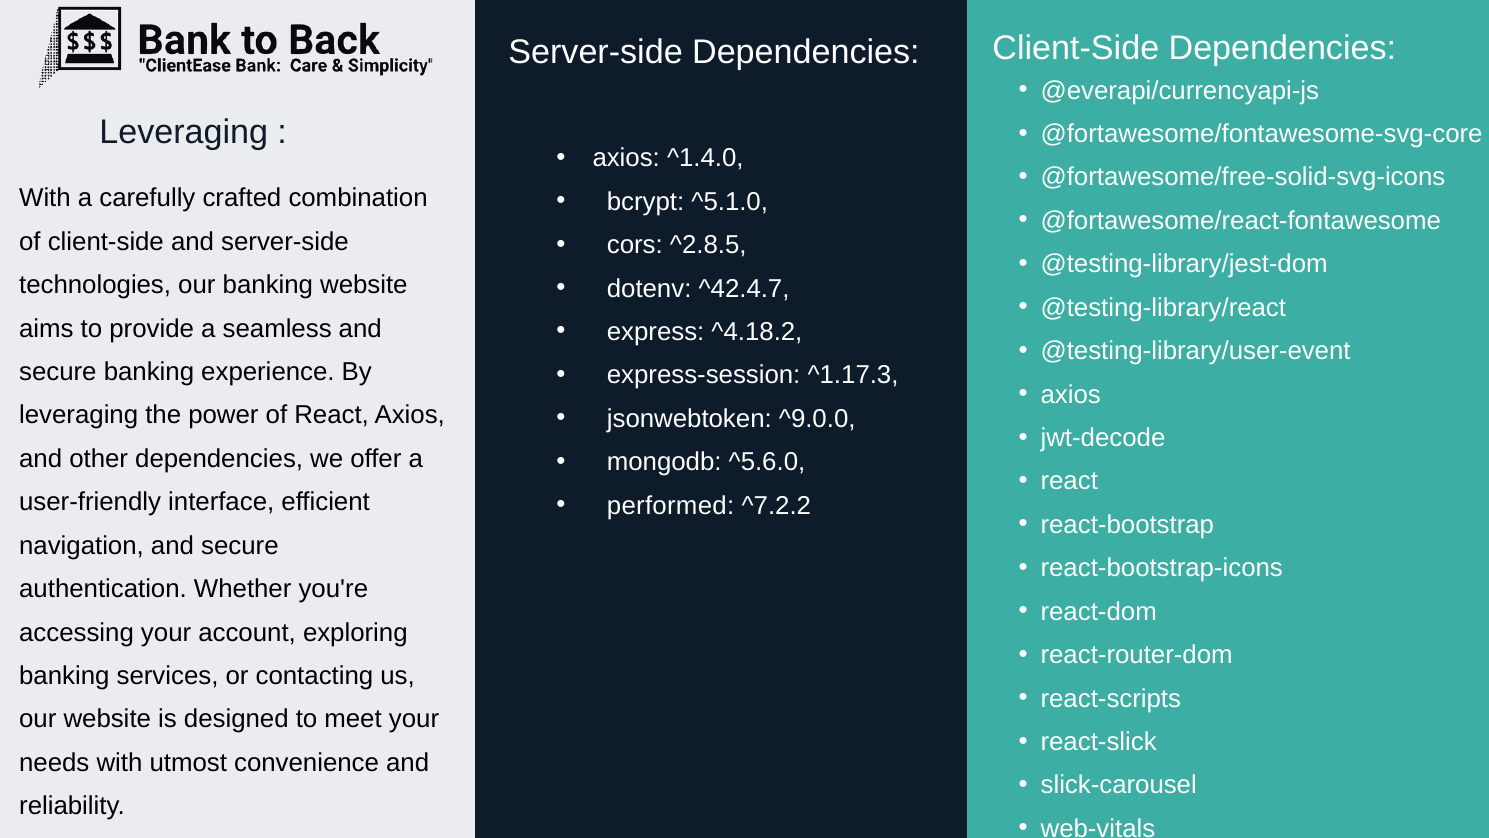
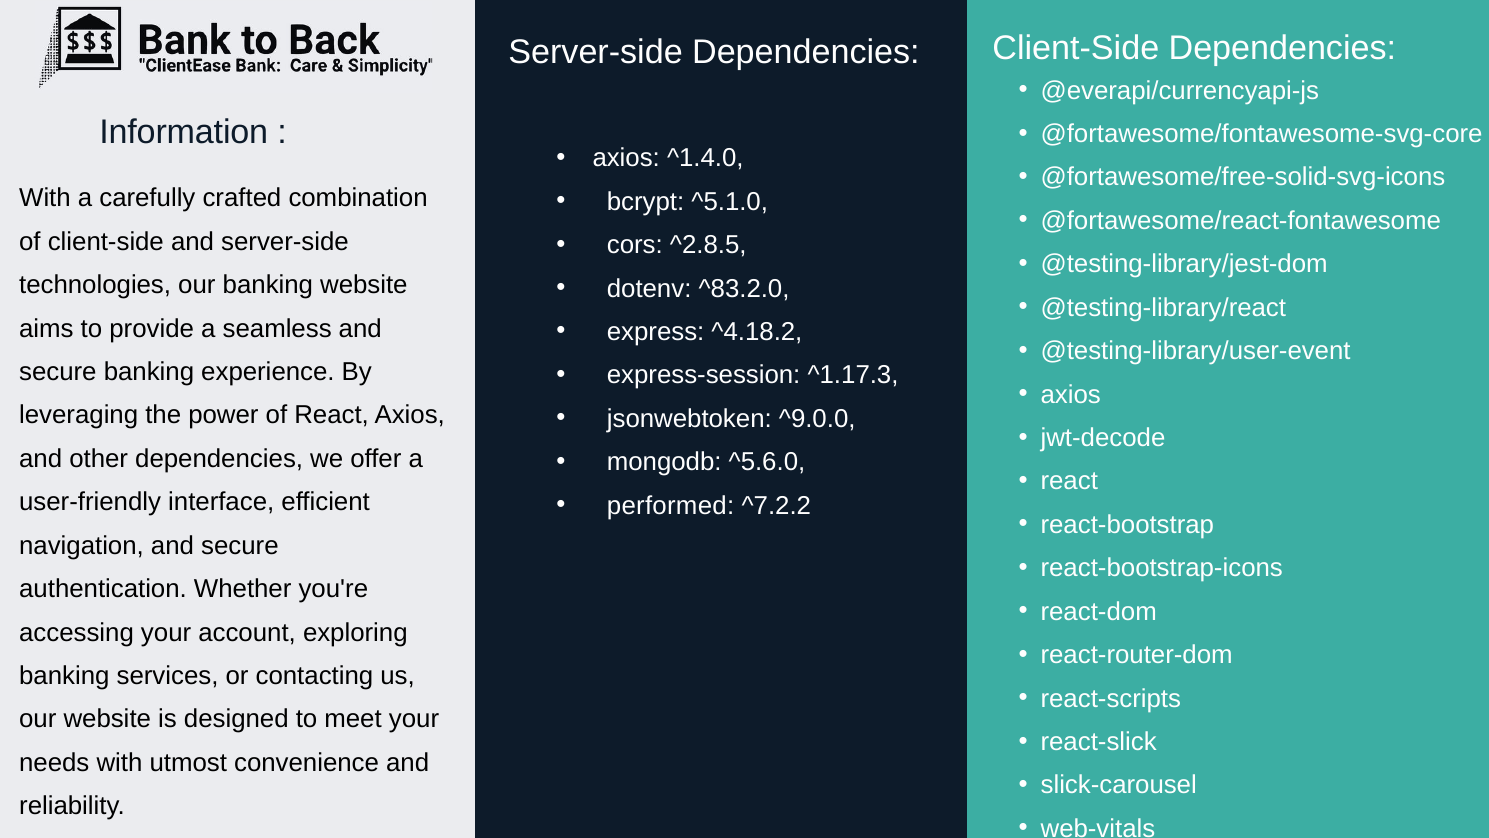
Leveraging: Leveraging -> Information (184, 132)
^42.4.7: ^42.4.7 -> ^83.2.0 (744, 288)
